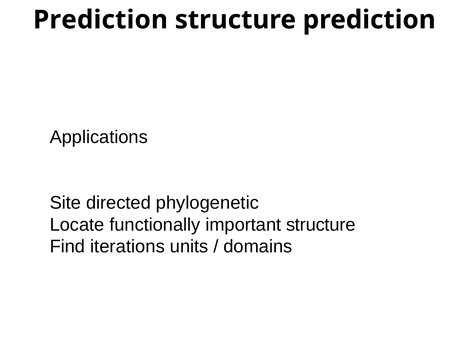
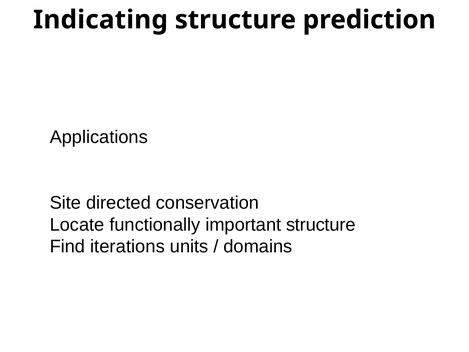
Prediction: Prediction -> Indicating (100, 20)
phylogenetic: phylogenetic -> conservation (207, 203)
